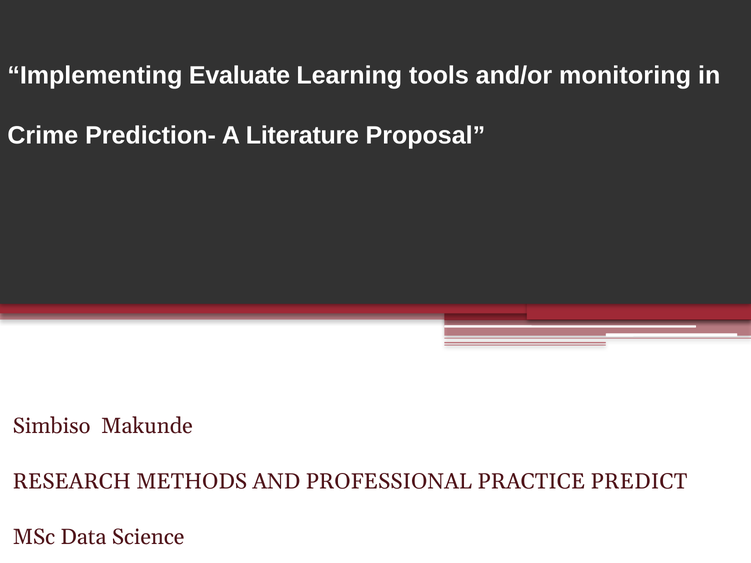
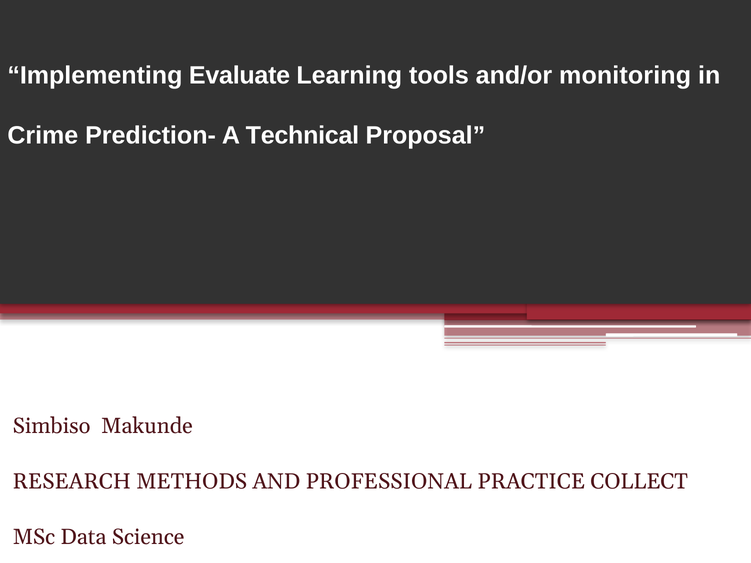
Literature: Literature -> Technical (302, 136)
PREDICT: PREDICT -> COLLECT (639, 482)
